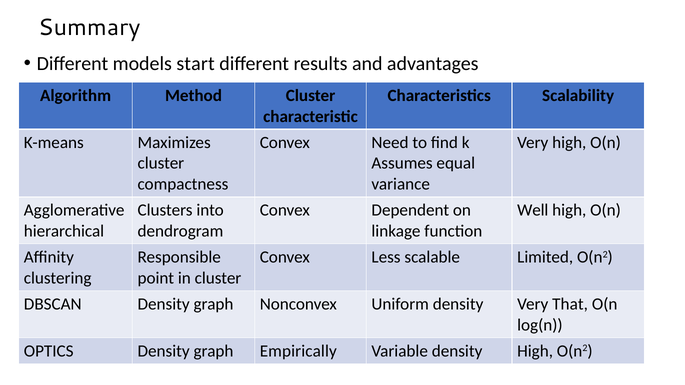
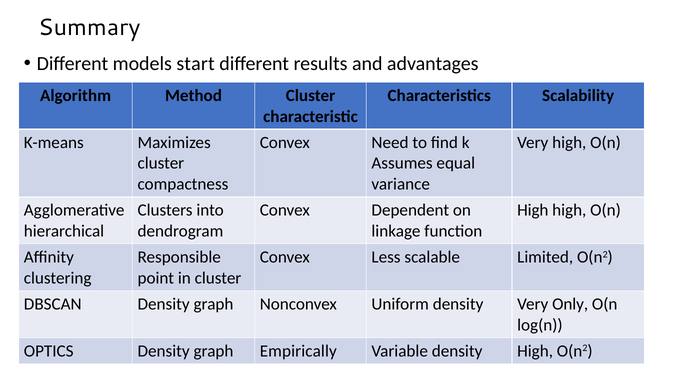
Well: Well -> High (533, 210)
That: That -> Only (570, 304)
